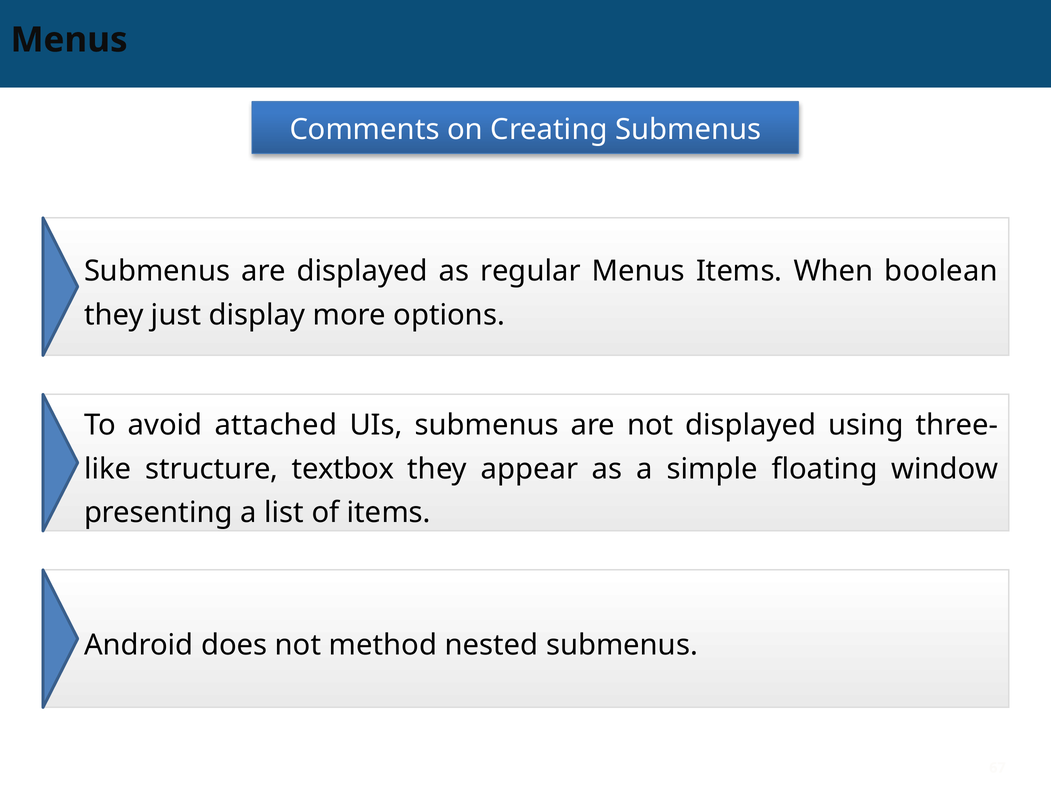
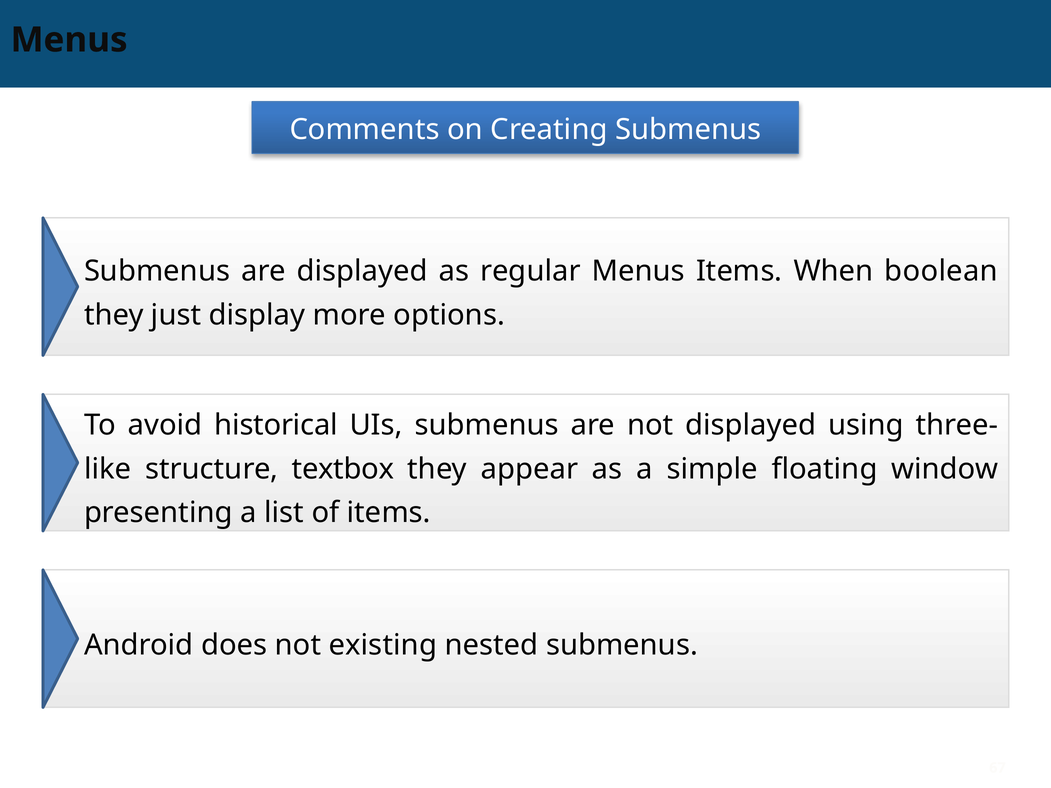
attached: attached -> historical (276, 425)
method: method -> existing (383, 645)
